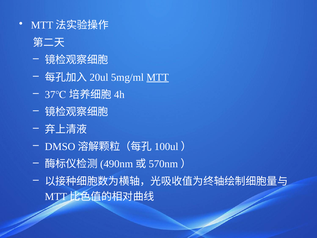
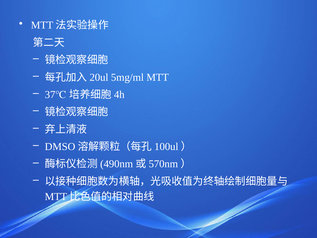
MTT underline: present -> none (158, 77)
